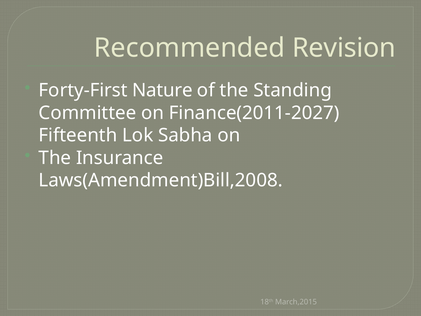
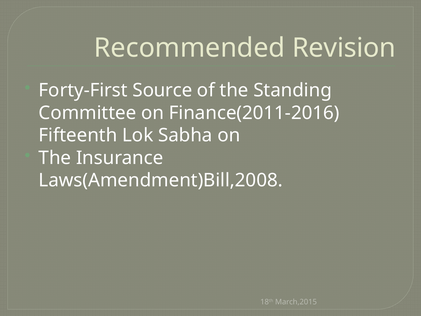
Nature: Nature -> Source (162, 90)
Finance(2011-2027: Finance(2011-2027 -> Finance(2011-2016 (254, 113)
